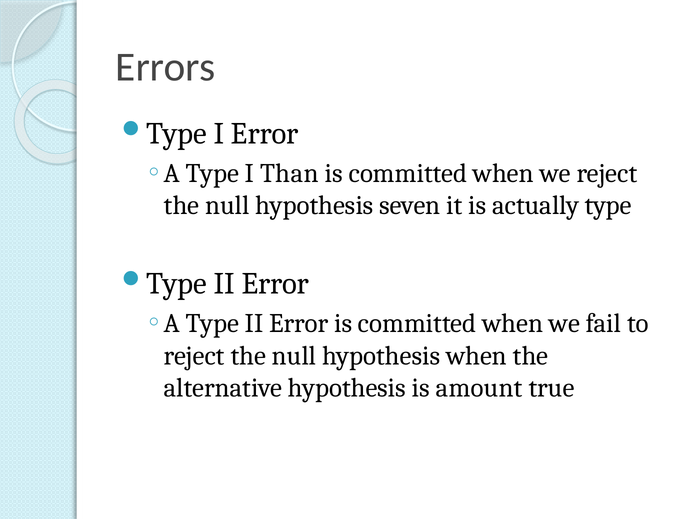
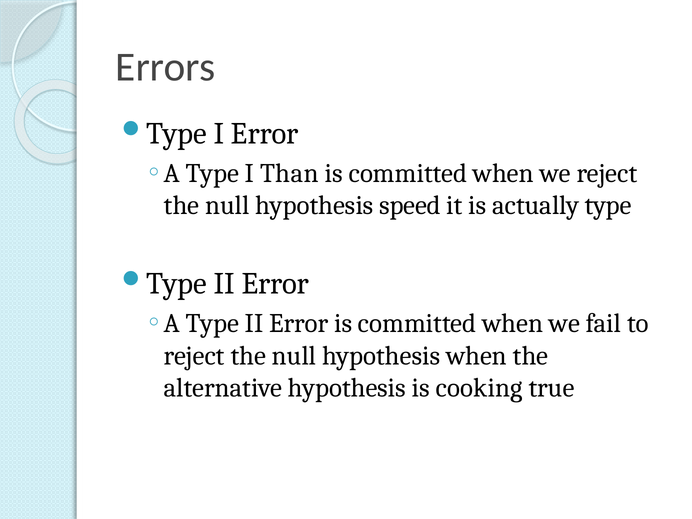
seven: seven -> speed (410, 206)
amount: amount -> cooking (479, 388)
